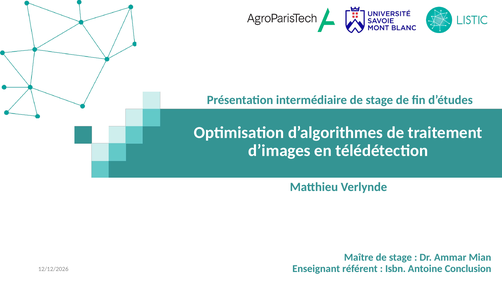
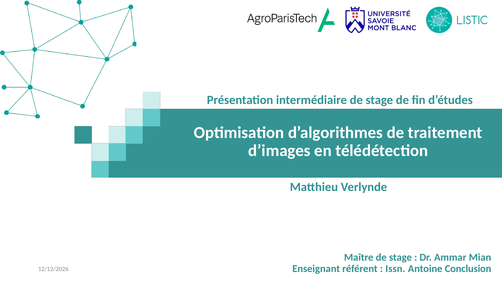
Isbn: Isbn -> Issn (395, 269)
